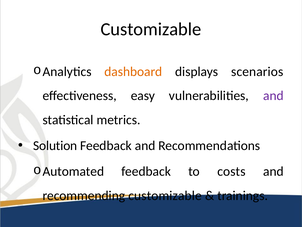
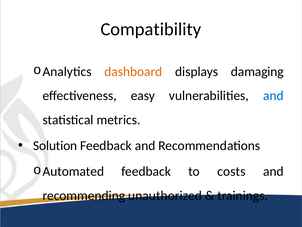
Customizable: Customizable -> Compatibility (151, 29)
scenarios: scenarios -> damaging (257, 71)
and colour: purple -> blue (273, 96)
recommending customizable: customizable -> unauthorized (165, 195)
